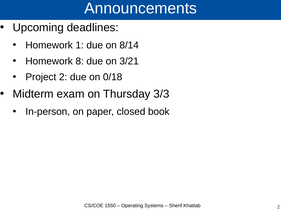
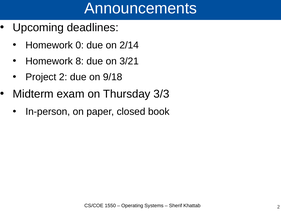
1: 1 -> 0 (80, 45)
8/14: 8/14 -> 2/14 (129, 45)
0/18: 0/18 -> 9/18 (113, 77)
